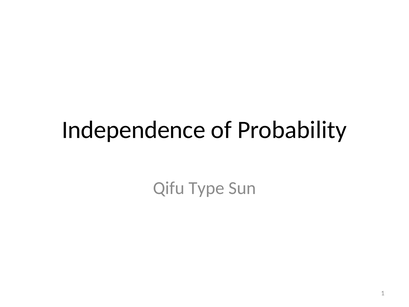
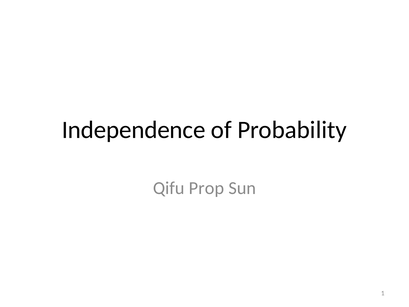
Type: Type -> Prop (206, 188)
